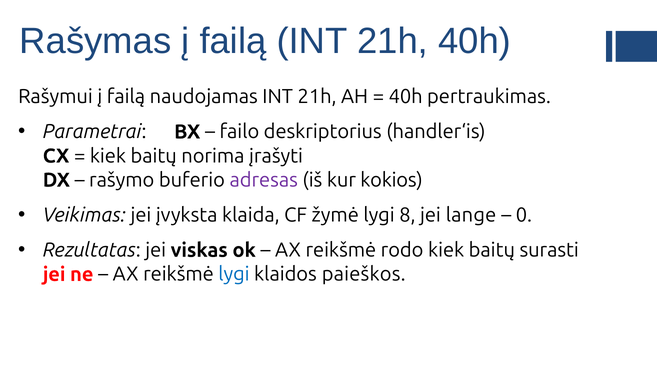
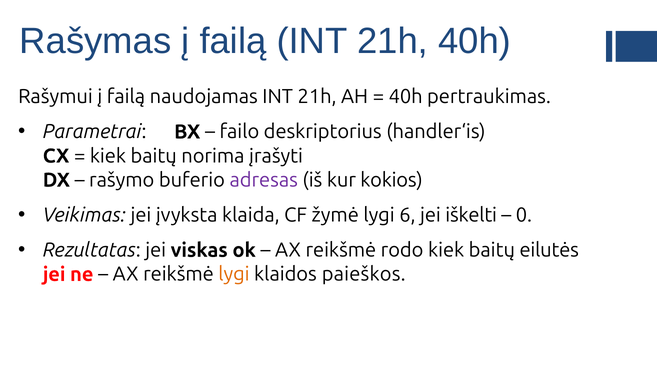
8: 8 -> 6 (407, 215)
lange: lange -> iškelti (471, 215)
surasti: surasti -> eilutės (549, 250)
lygi colour: blue -> orange (234, 274)
